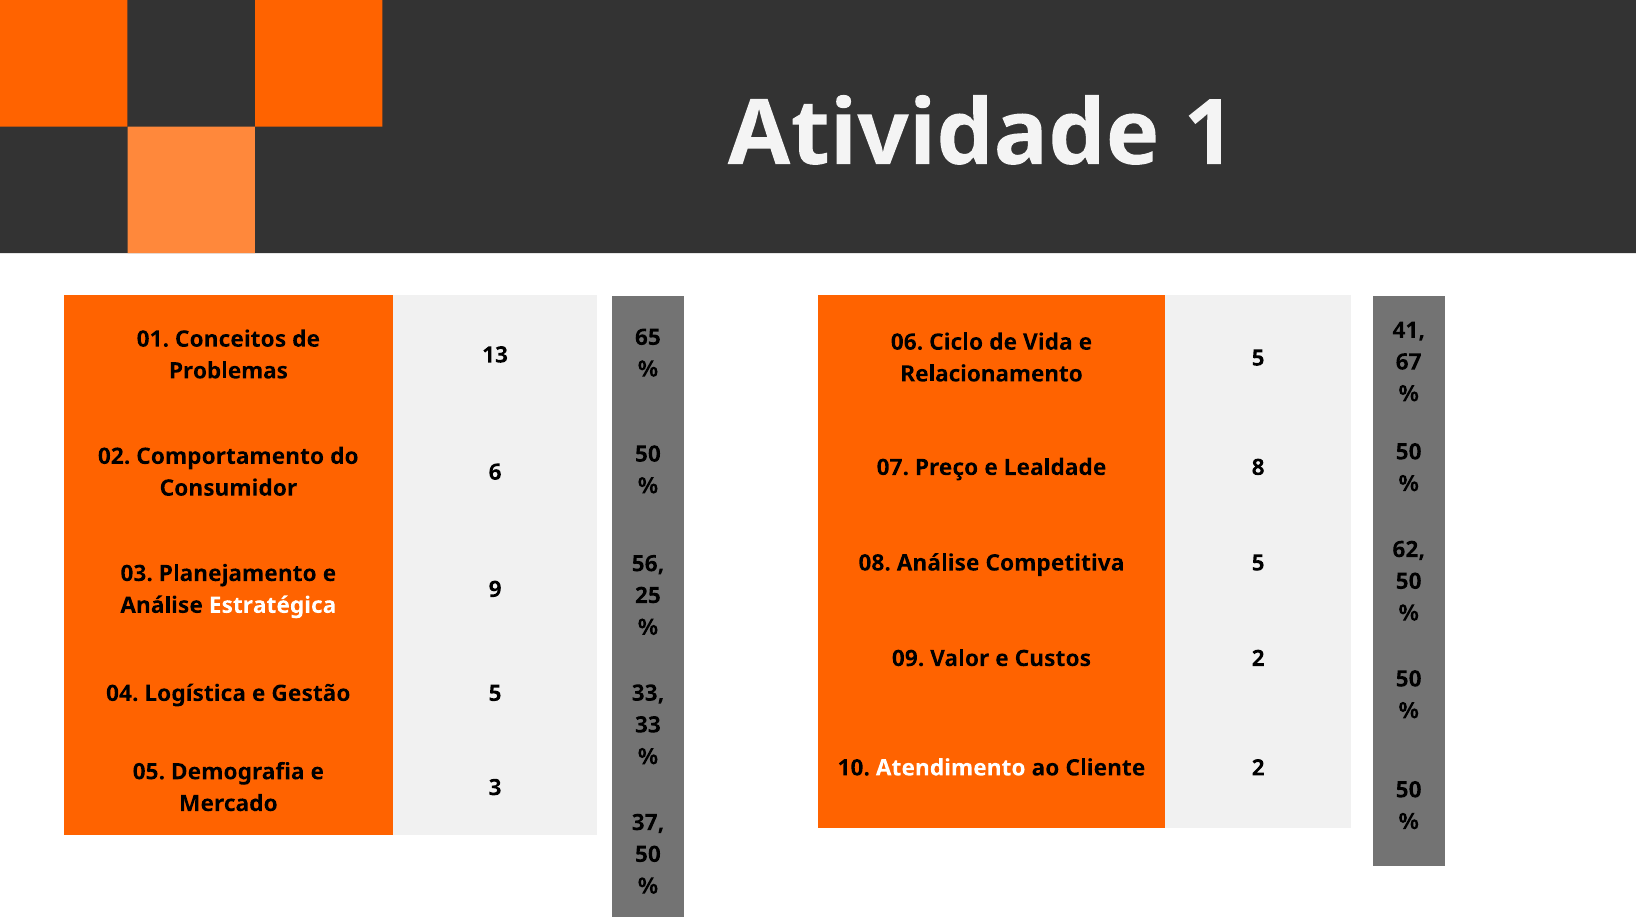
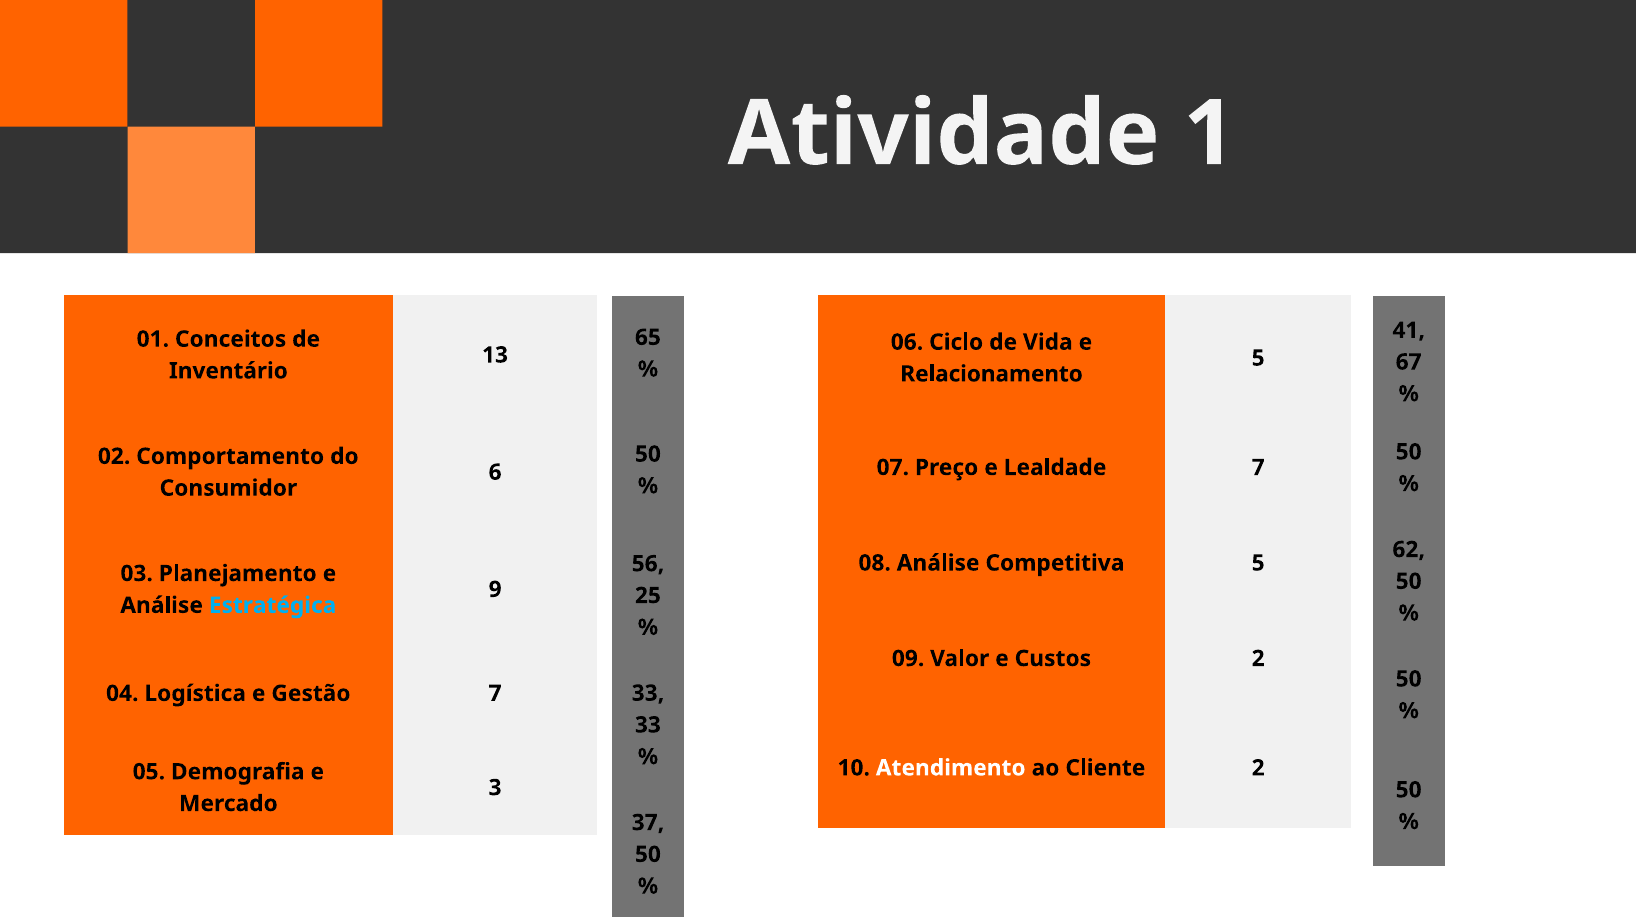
Problemas: Problemas -> Inventário (228, 371)
Lealdade 8: 8 -> 7 (1258, 468)
Estratégica colour: white -> light blue (273, 606)
Gestão 5: 5 -> 7 (495, 694)
